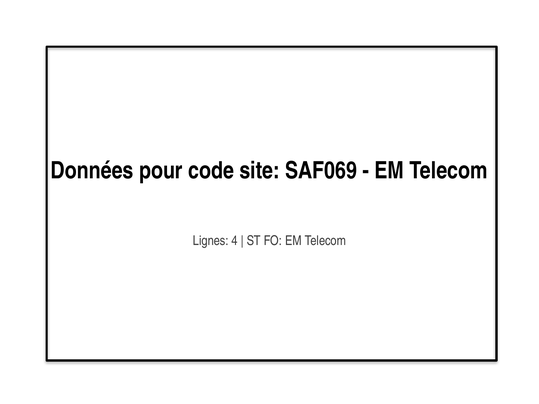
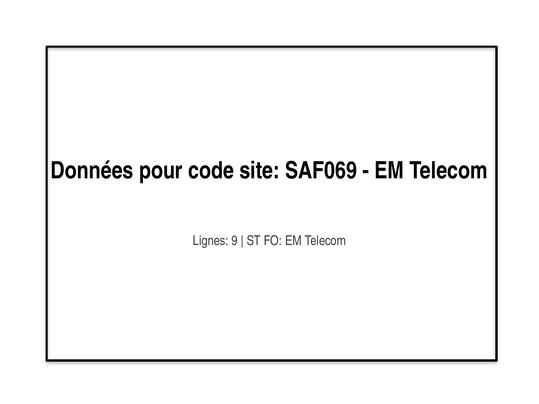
4: 4 -> 9 (235, 241)
